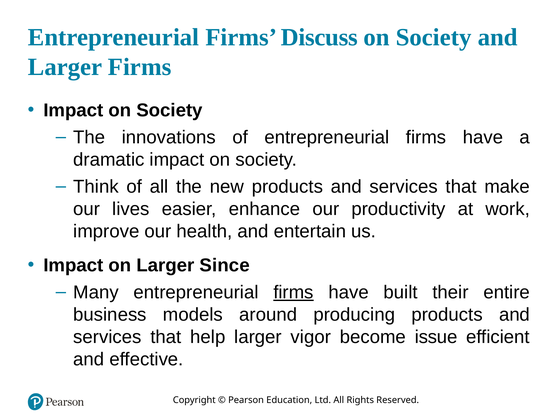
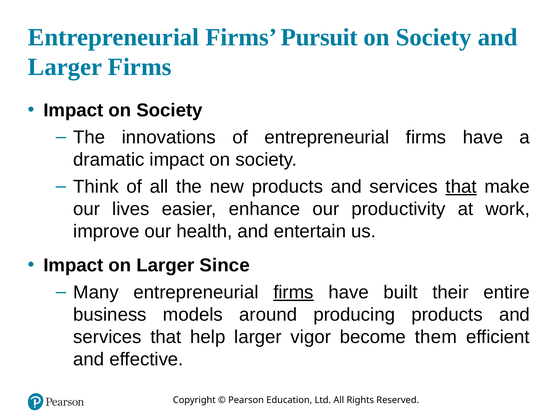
Discuss: Discuss -> Pursuit (319, 37)
that underline: none -> present (461, 186)
issue: issue -> them (436, 337)
